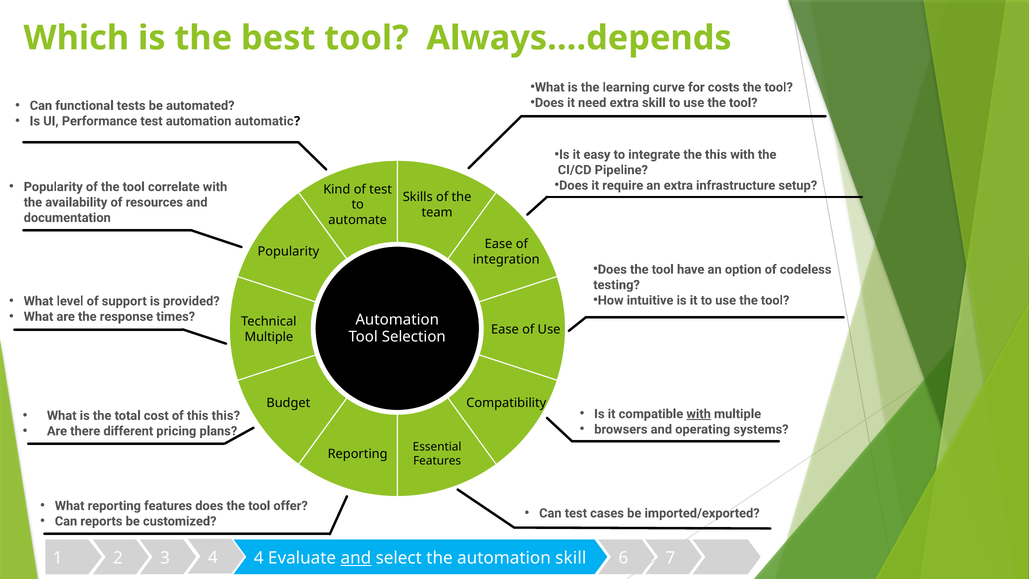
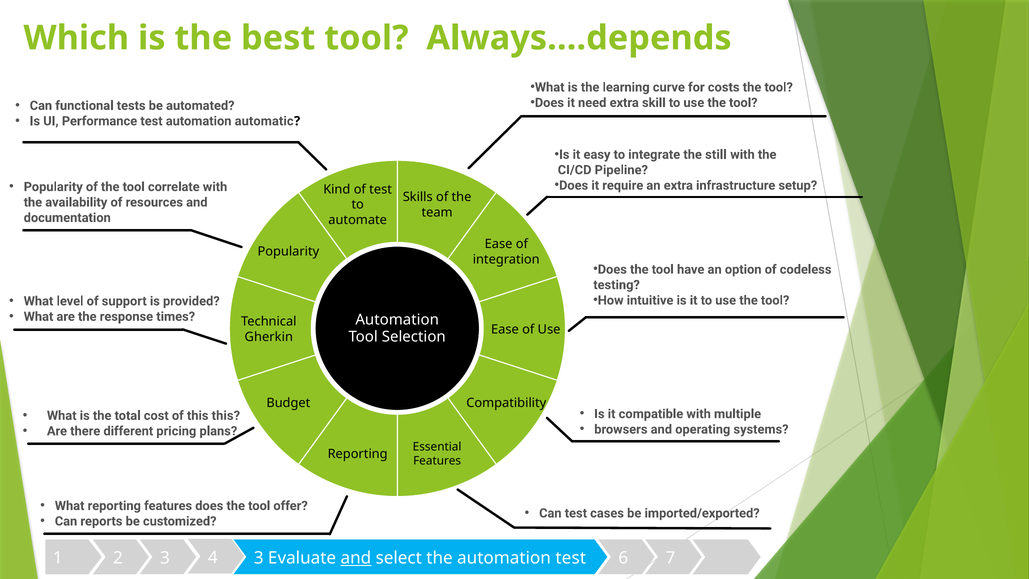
the this: this -> still (716, 154)
Multiple: Multiple -> Gherkin (269, 337)
with underline: present -> none (699, 414)
2 4: 4 -> 3 (259, 558)
automation skill: skill -> test (571, 558)
